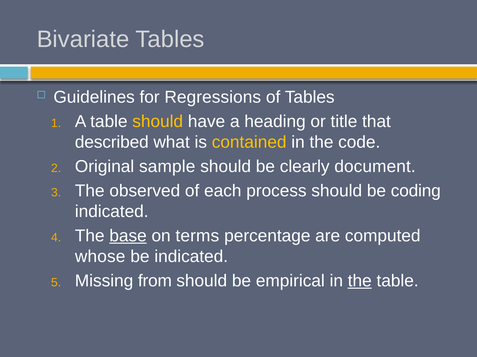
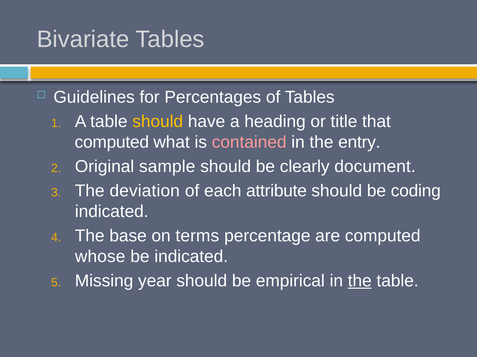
Regressions: Regressions -> Percentages (213, 97)
described: described -> computed (112, 143)
contained colour: yellow -> pink (249, 143)
code: code -> entry (359, 143)
observed: observed -> deviation (145, 191)
process: process -> attribute (277, 191)
base underline: present -> none (128, 236)
from: from -> year (155, 281)
